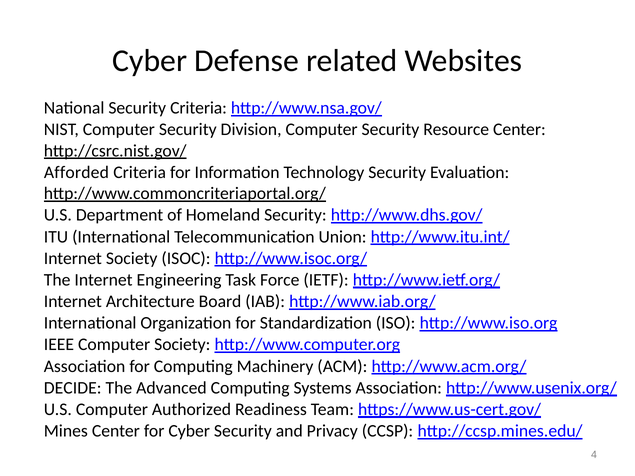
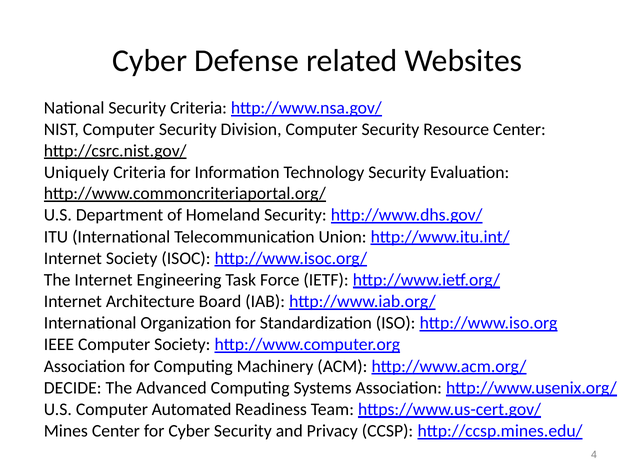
Afforded: Afforded -> Uniquely (76, 172)
Authorized: Authorized -> Automated (192, 410)
